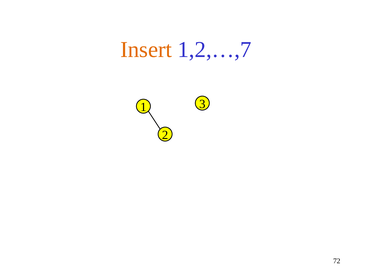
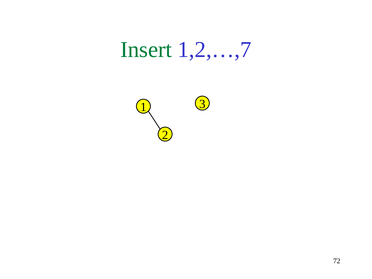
Insert colour: orange -> green (146, 50)
